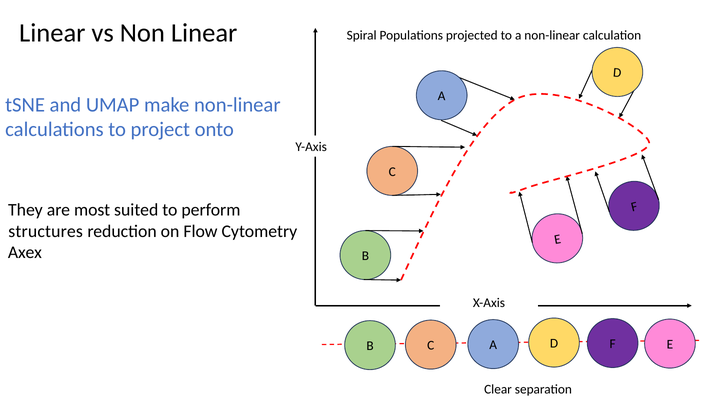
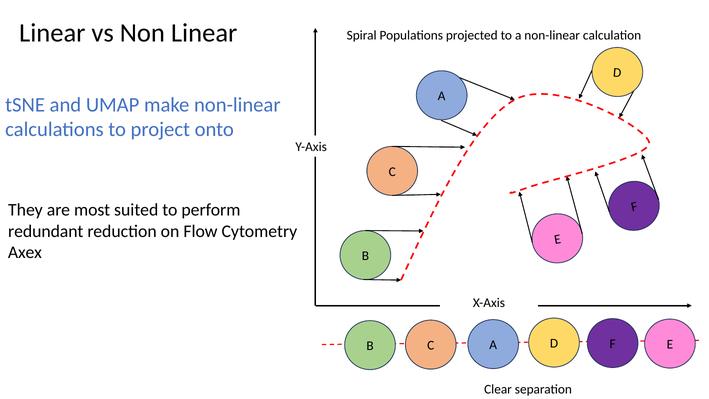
structures: structures -> redundant (46, 231)
